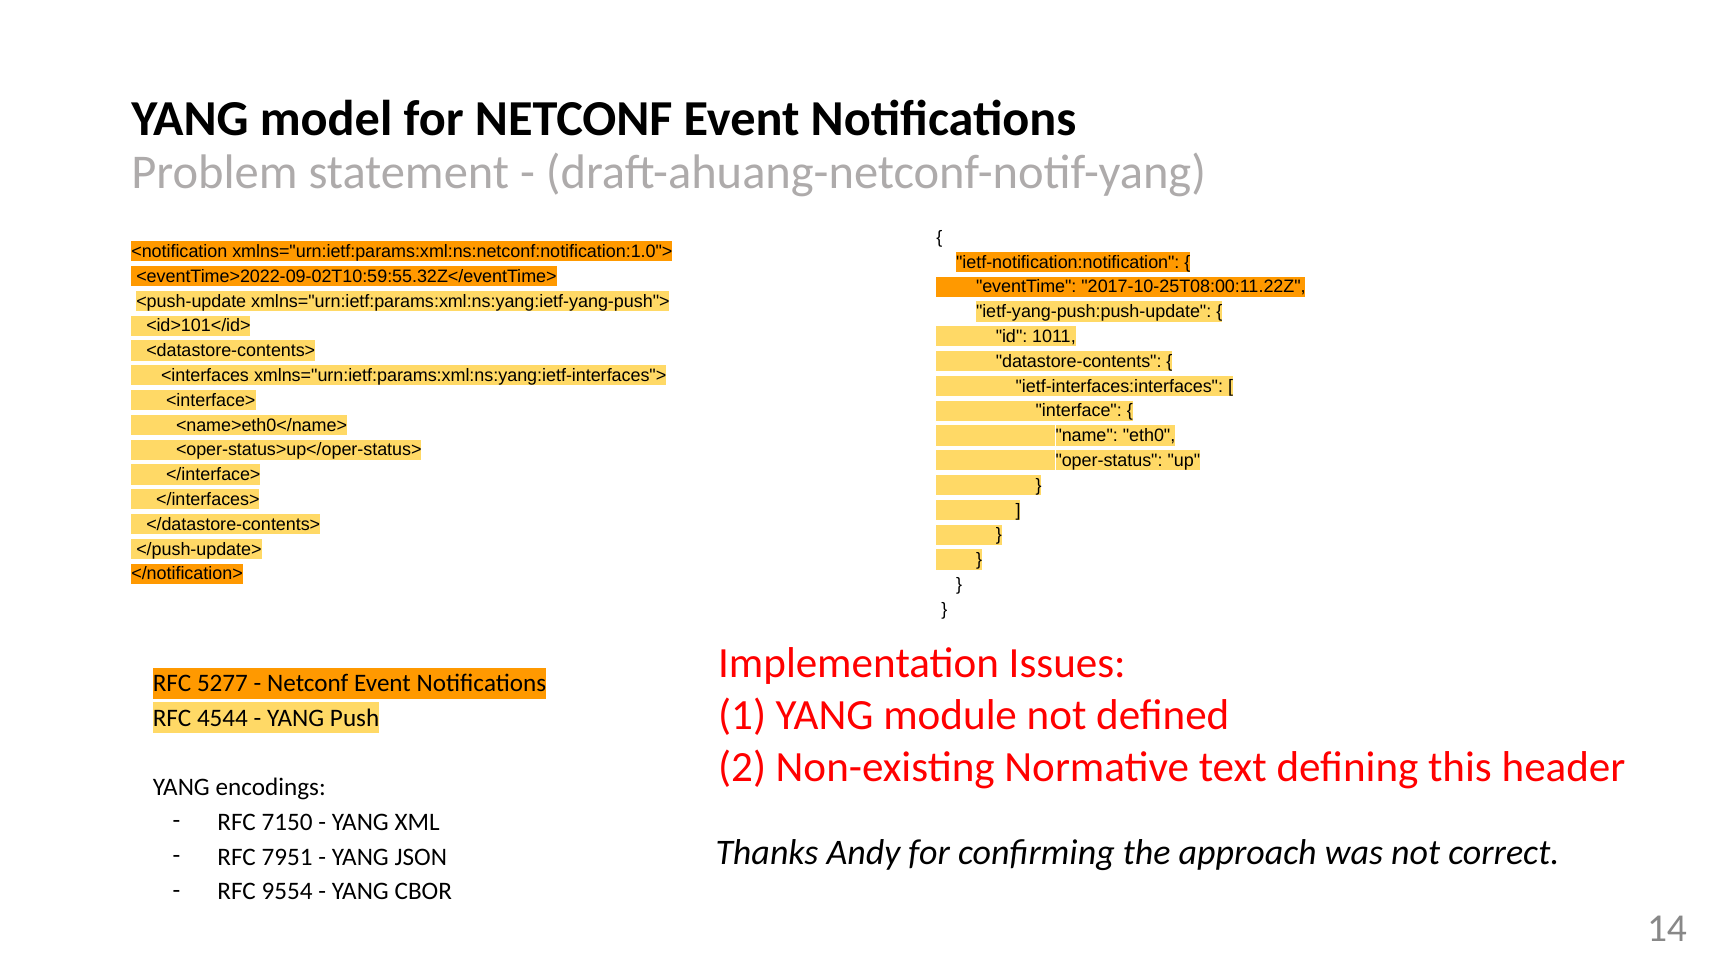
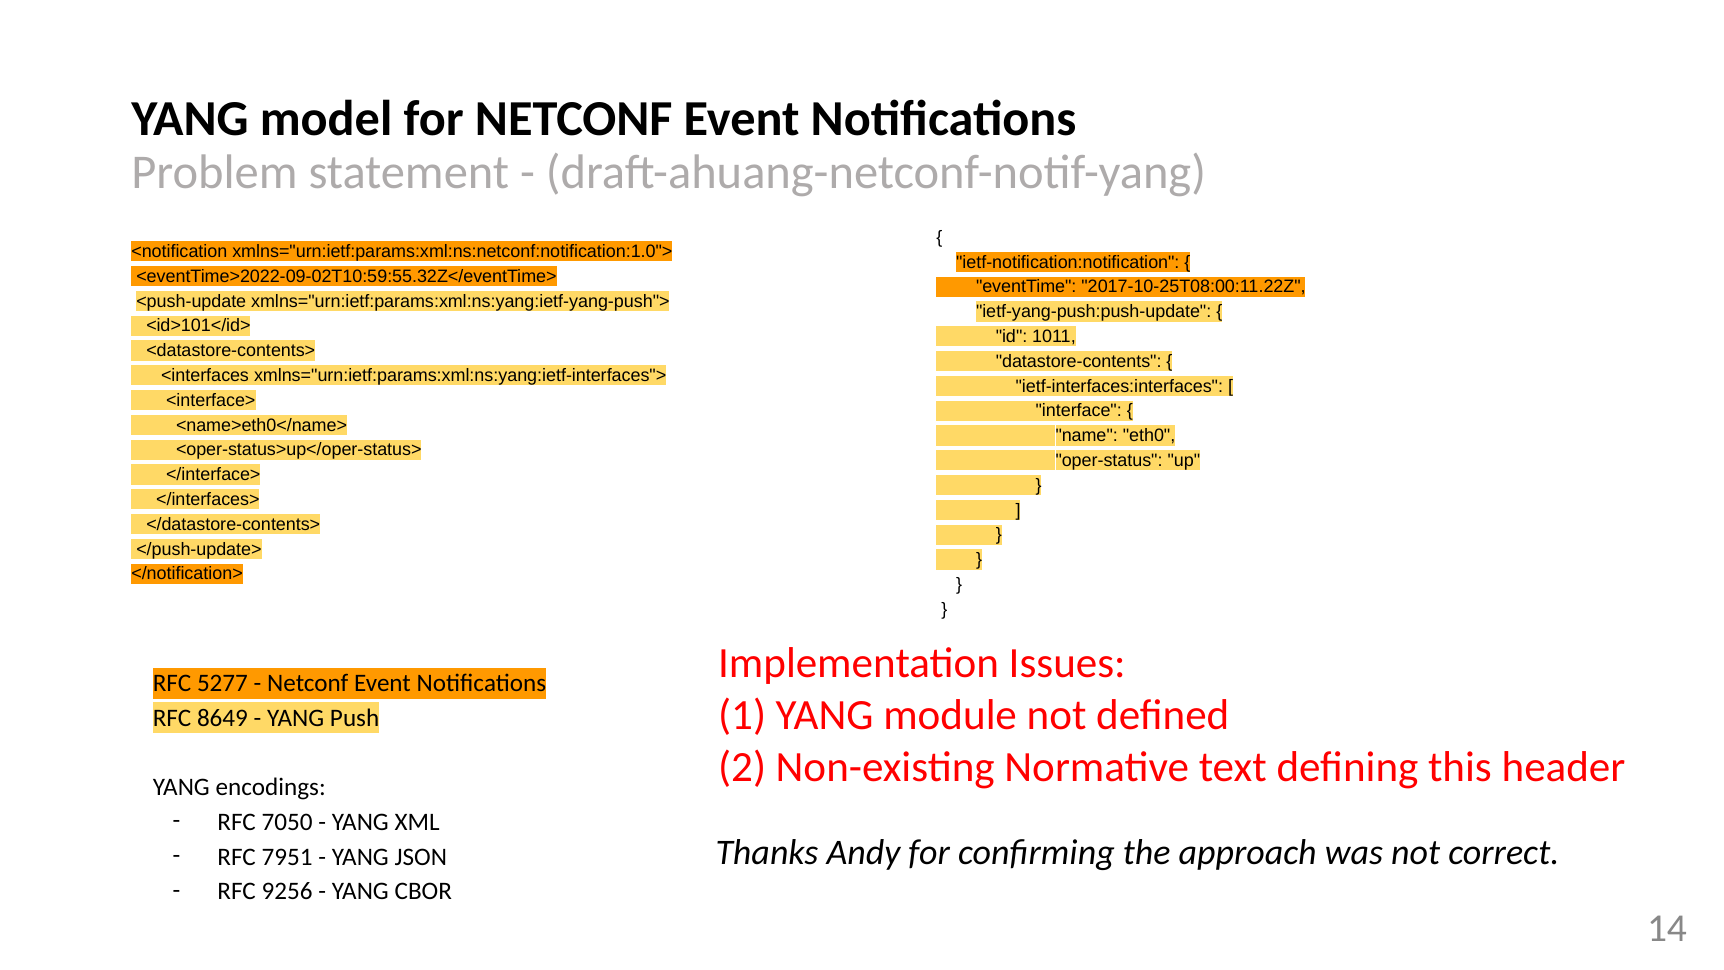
4544: 4544 -> 8649 (222, 718)
7150: 7150 -> 7050 (287, 822)
9554: 9554 -> 9256 (287, 891)
